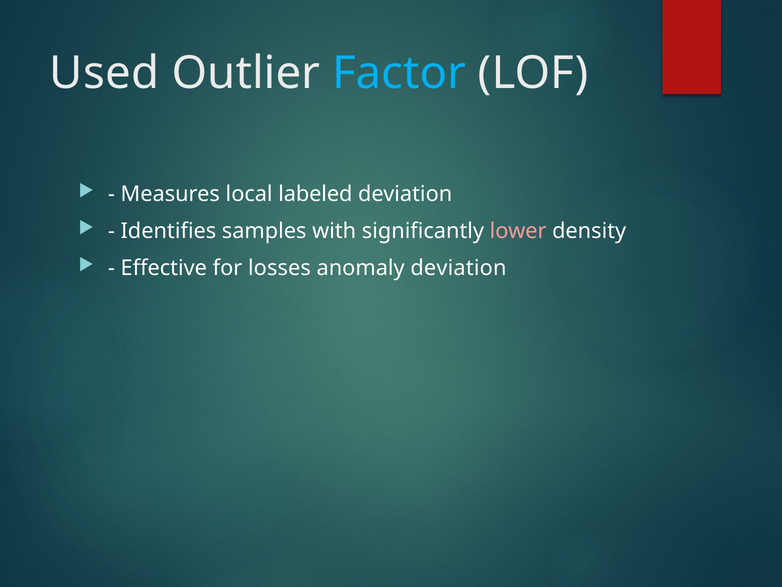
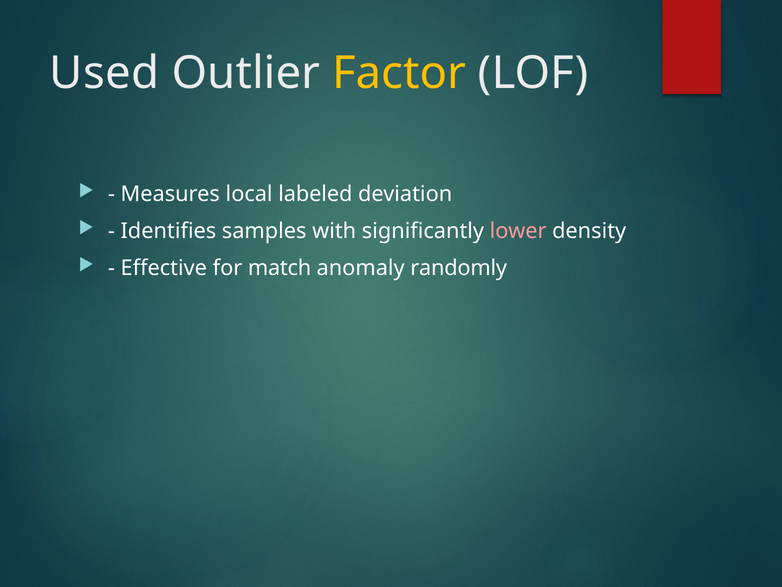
Factor colour: light blue -> yellow (399, 73)
losses: losses -> match (280, 268)
anomaly deviation: deviation -> randomly (459, 268)
